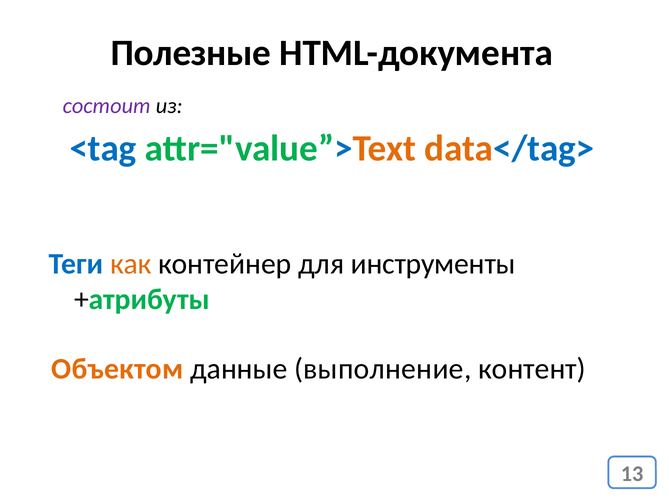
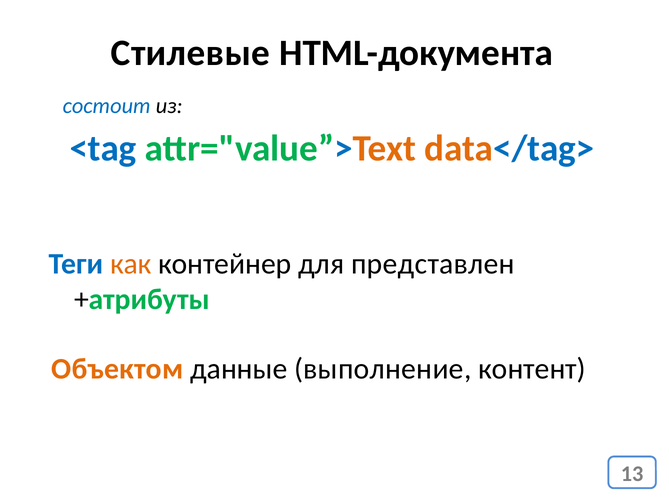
Полезные: Полезные -> Стилевые (191, 53)
состоит colour: purple -> blue (107, 106)
инструменты: инструменты -> представлен (433, 264)
